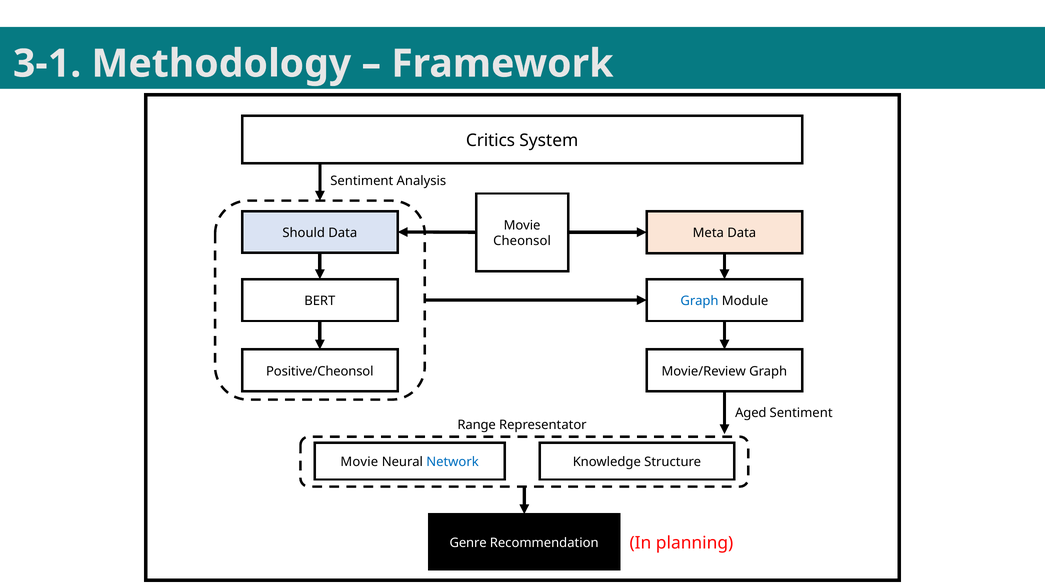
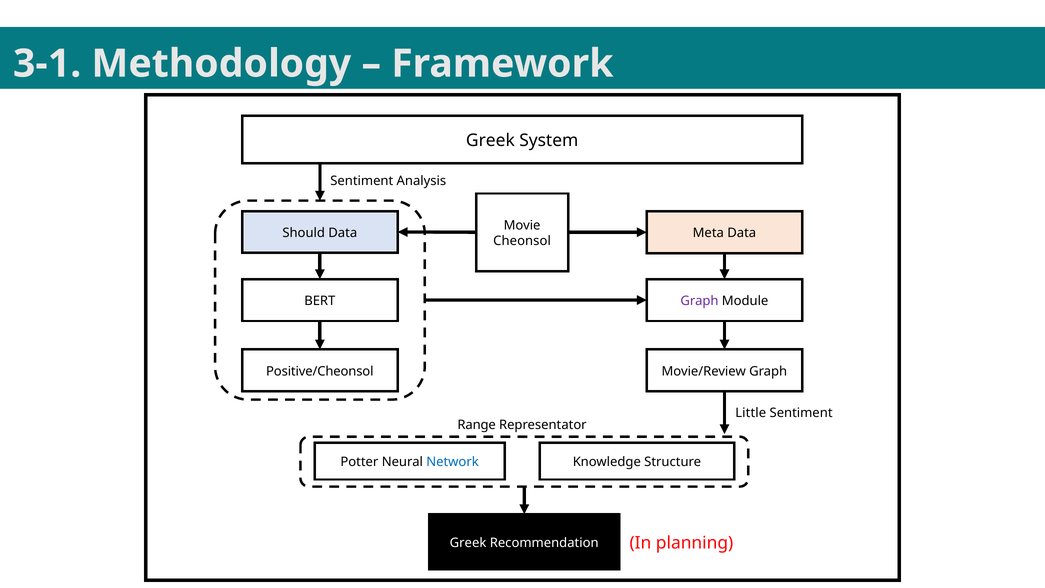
Critics: Critics -> Greek (490, 141)
Graph colour: blue -> purple (699, 301)
Aged: Aged -> Little (751, 413)
Movie: Movie -> Potter (359, 462)
Genre: Genre -> Greek (468, 543)
